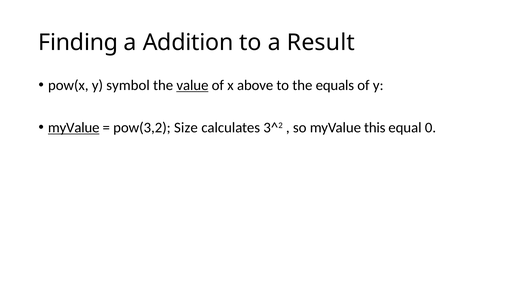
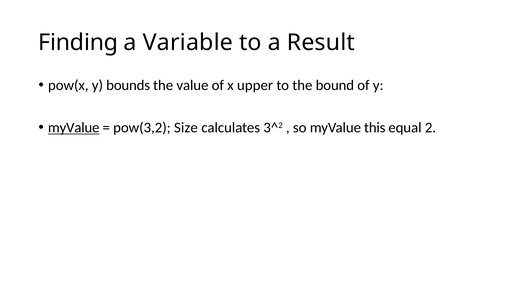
Addition: Addition -> Variable (188, 43)
symbol: symbol -> bounds (128, 86)
value underline: present -> none (192, 86)
above: above -> upper (255, 86)
equals: equals -> bound (335, 86)
0: 0 -> 2 (430, 128)
